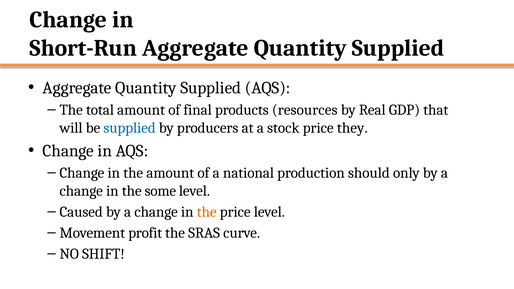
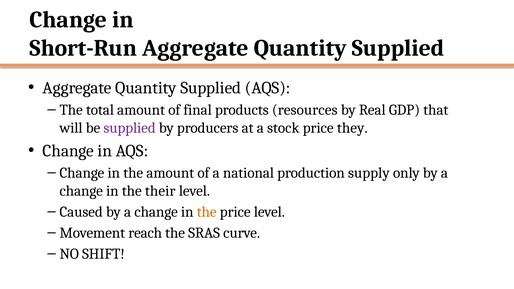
supplied colour: blue -> purple (130, 128)
should: should -> supply (369, 173)
some: some -> their (160, 191)
profit: profit -> reach (145, 233)
